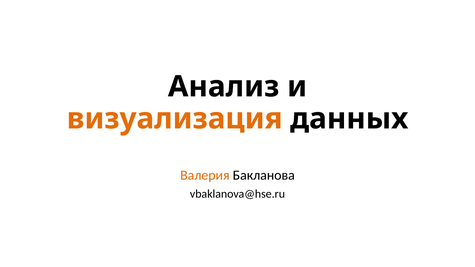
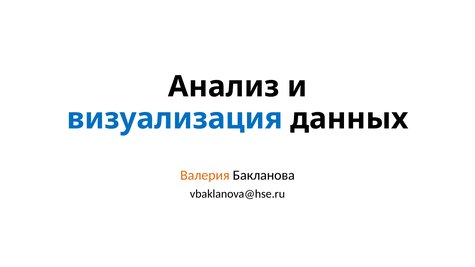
визуализация colour: orange -> blue (175, 119)
